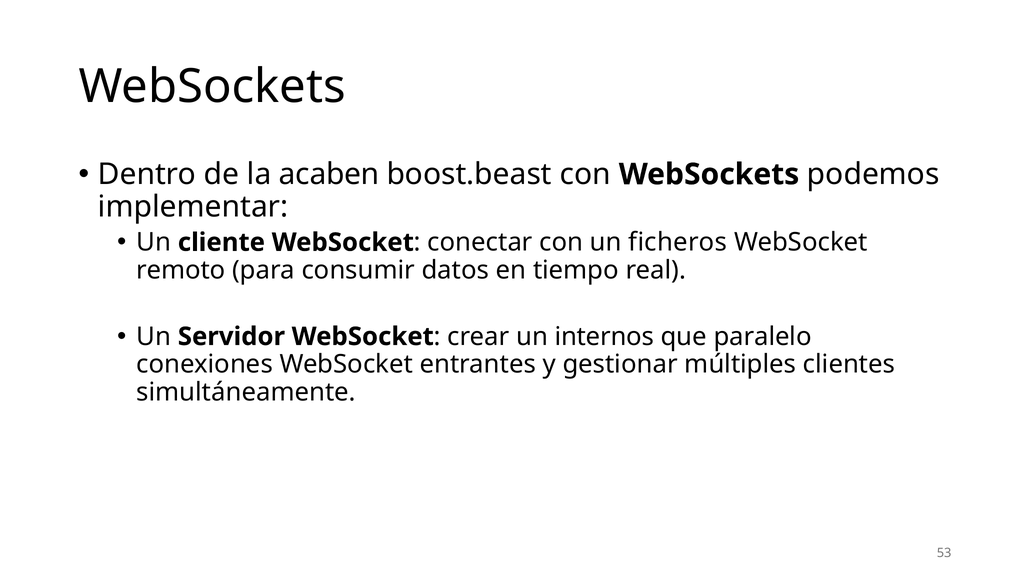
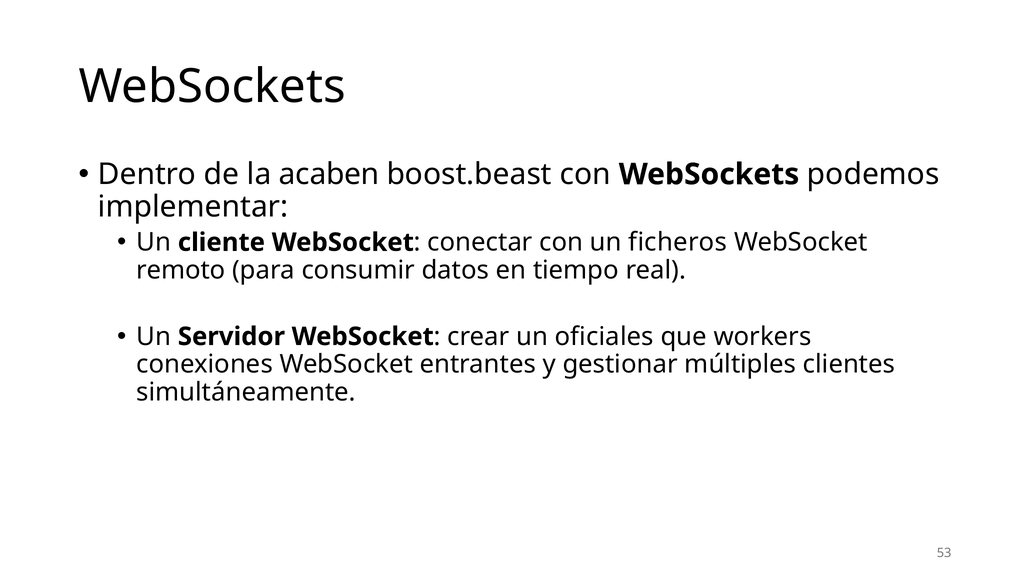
internos: internos -> oficiales (604, 336)
paralelo: paralelo -> workers (763, 336)
